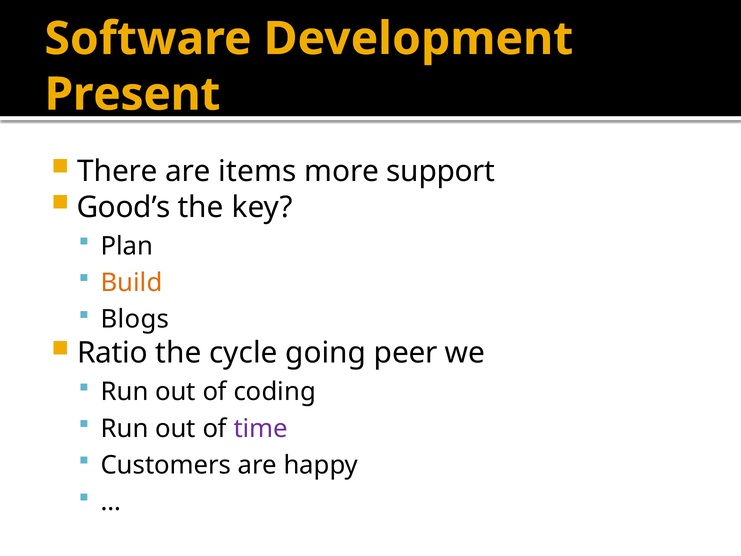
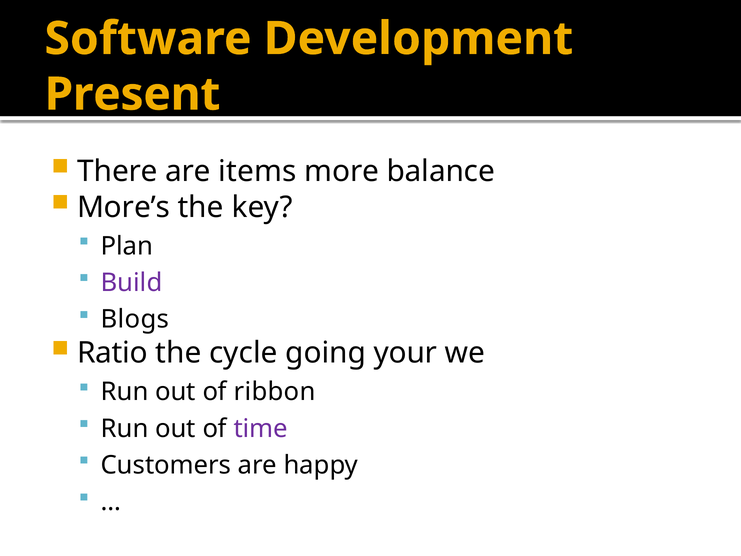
support: support -> balance (441, 171)
Good’s: Good’s -> More’s (124, 207)
Build colour: orange -> purple (132, 283)
peer: peer -> your (406, 353)
coding: coding -> ribbon (275, 392)
